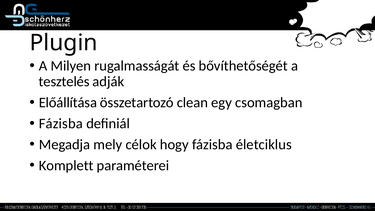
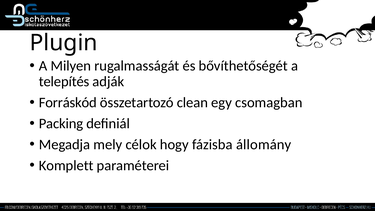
tesztelés: tesztelés -> telepítés (64, 82)
Előállítása: Előállítása -> Forráskód (68, 103)
Fázisba: Fázisba -> Packing (61, 123)
életciklus: életciklus -> állomány (264, 144)
